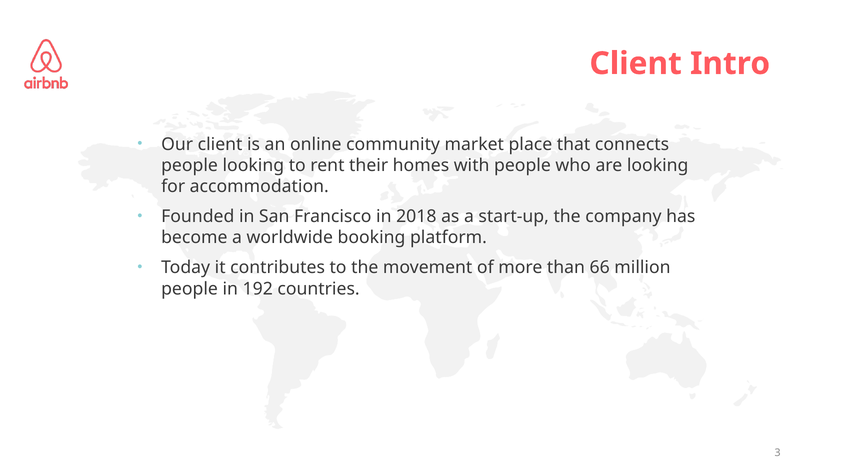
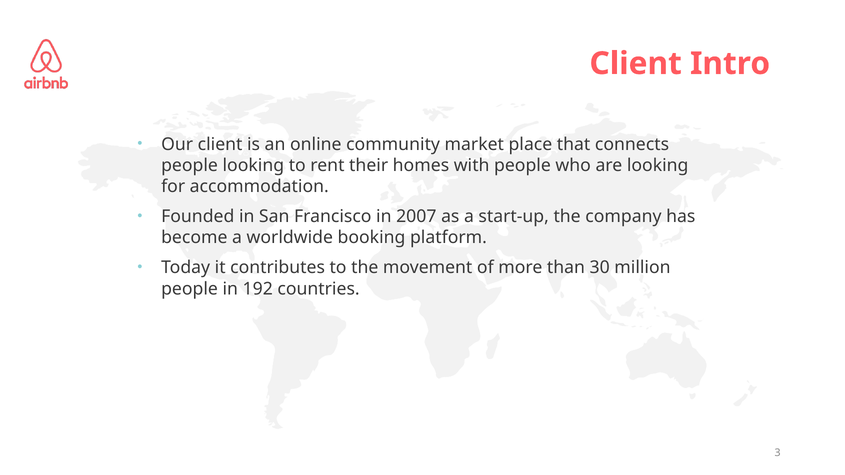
2018: 2018 -> 2007 (416, 217)
66: 66 -> 30 (600, 268)
